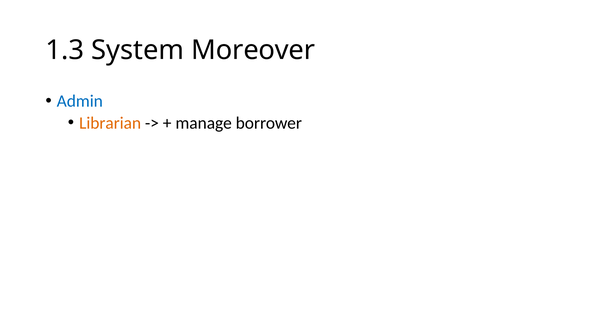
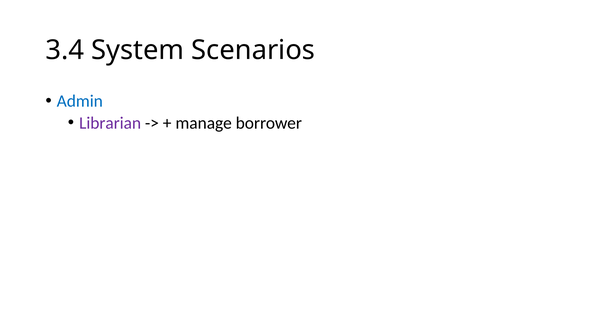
1.3: 1.3 -> 3.4 (65, 50)
Moreover: Moreover -> Scenarios (253, 50)
Librarian colour: orange -> purple (110, 123)
